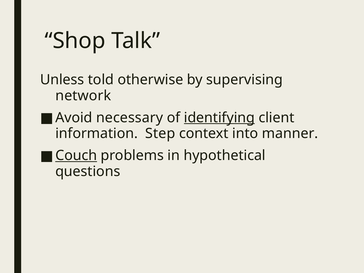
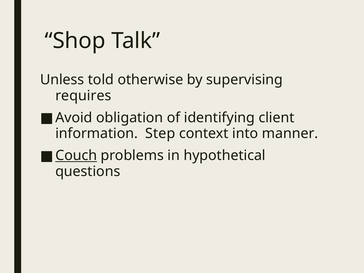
network: network -> requires (83, 96)
necessary: necessary -> obligation (130, 118)
identifying underline: present -> none (219, 118)
